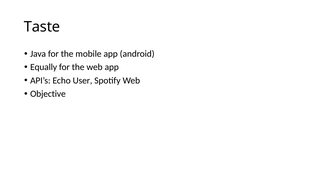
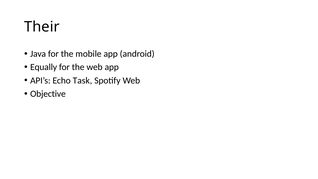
Taste: Taste -> Their (42, 27)
User: User -> Task (82, 80)
